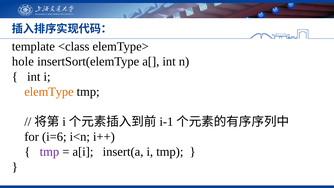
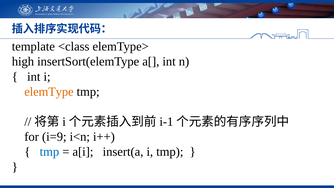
hole: hole -> high (23, 62)
i=6: i=6 -> i=9 (54, 137)
tmp colour: purple -> blue (49, 152)
